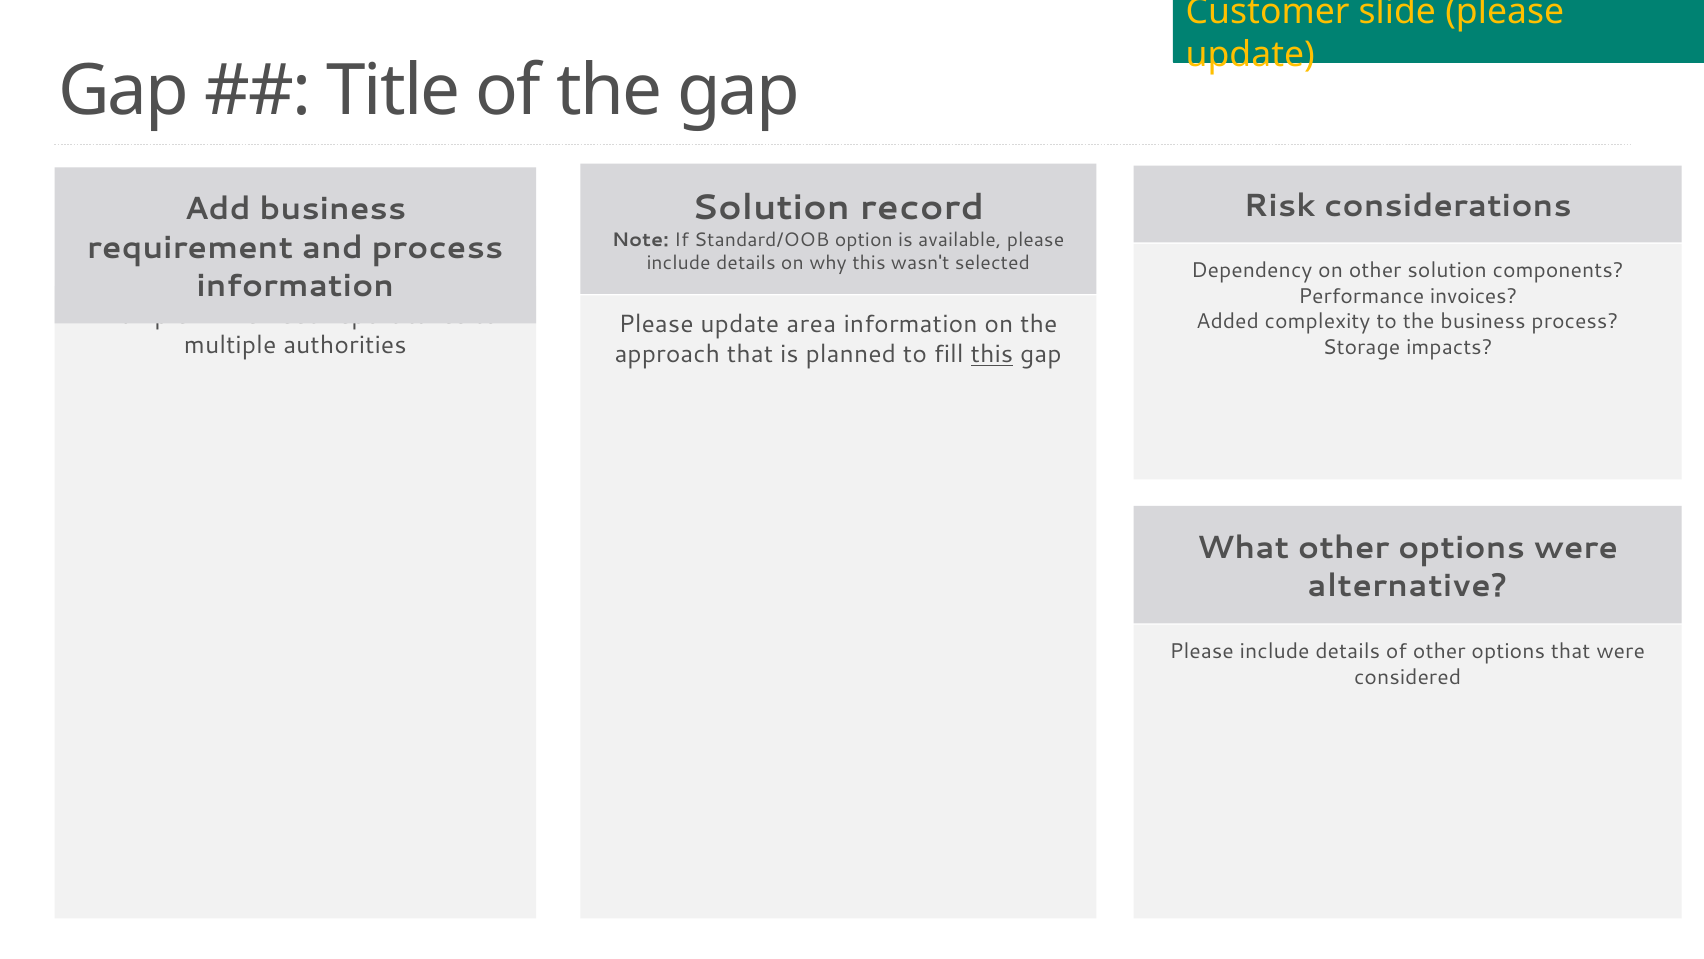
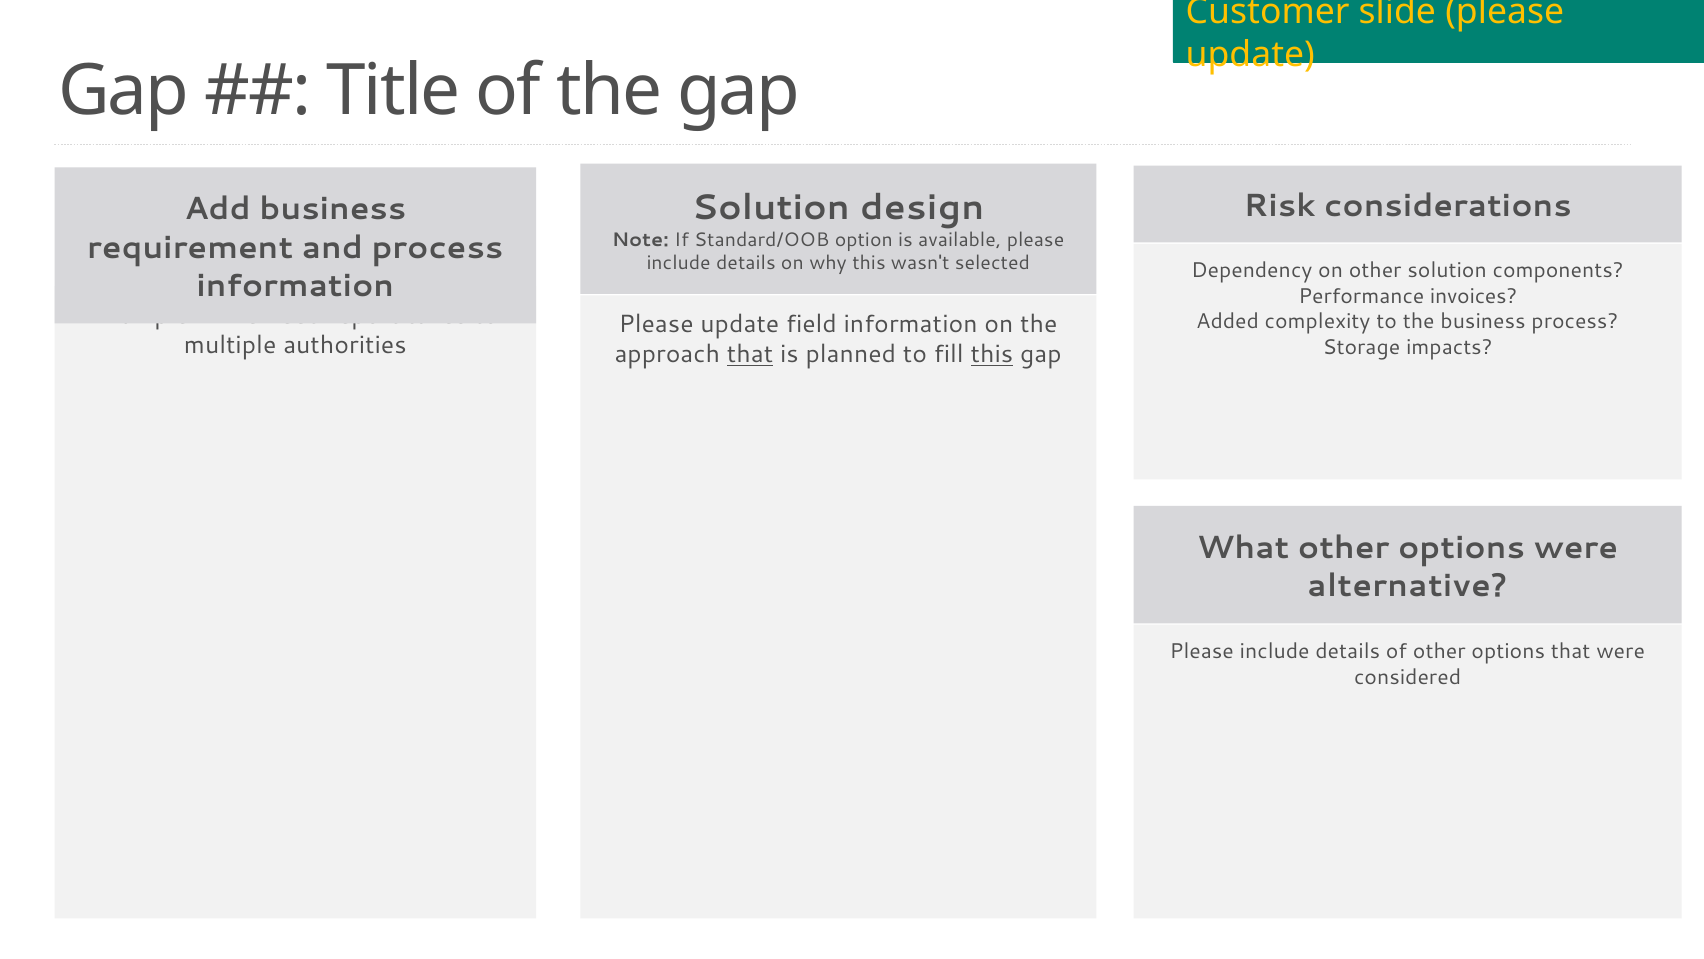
record: record -> design (922, 208)
area: area -> field (812, 325)
that underline: none -> present (750, 354)
